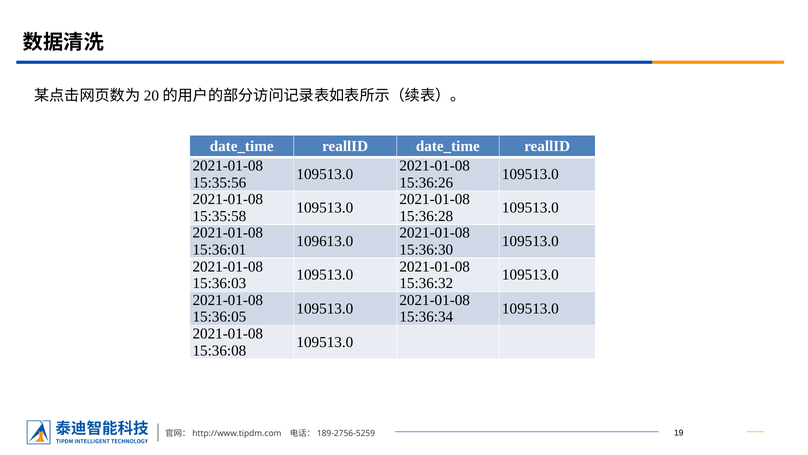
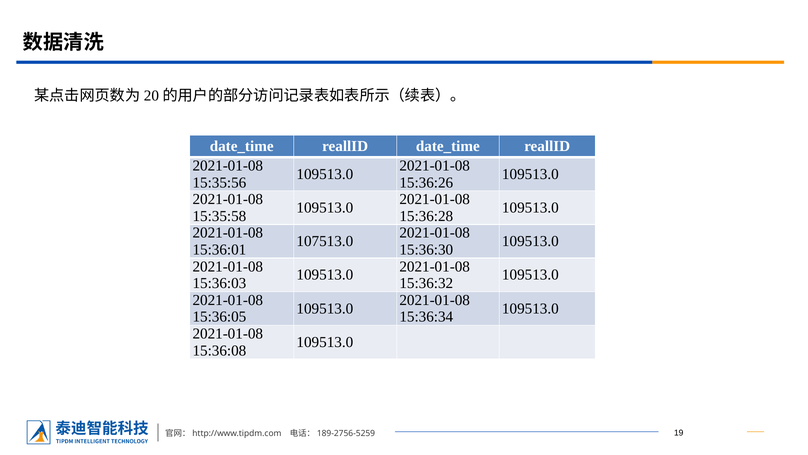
109613.0: 109613.0 -> 107513.0 (325, 241)
